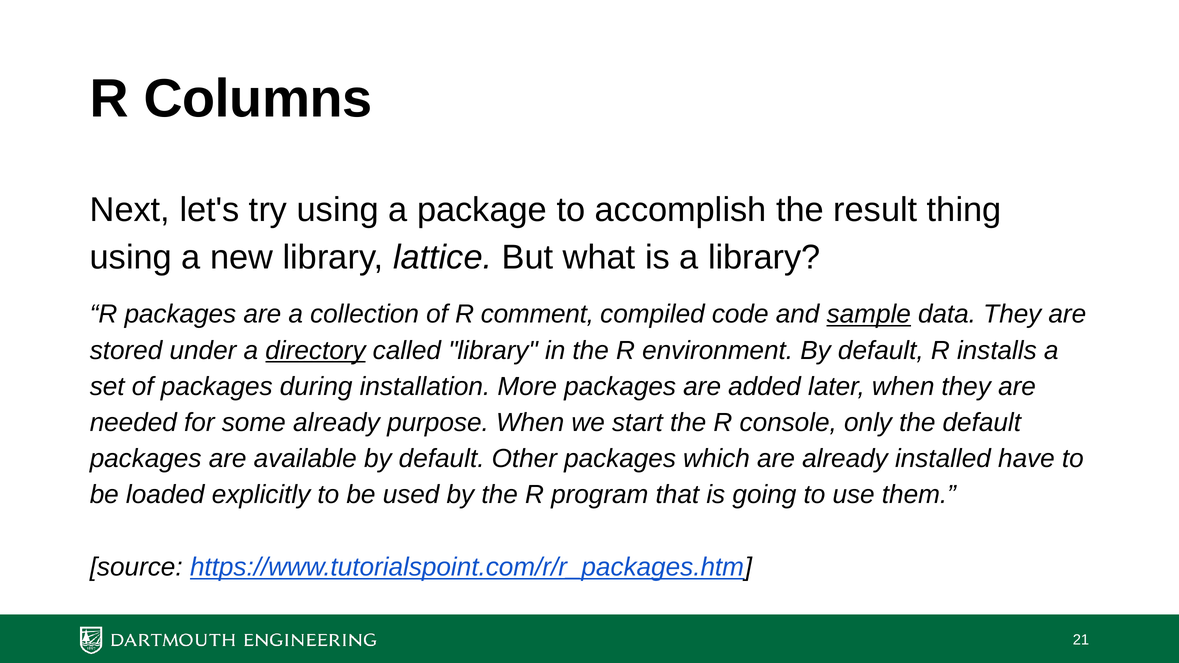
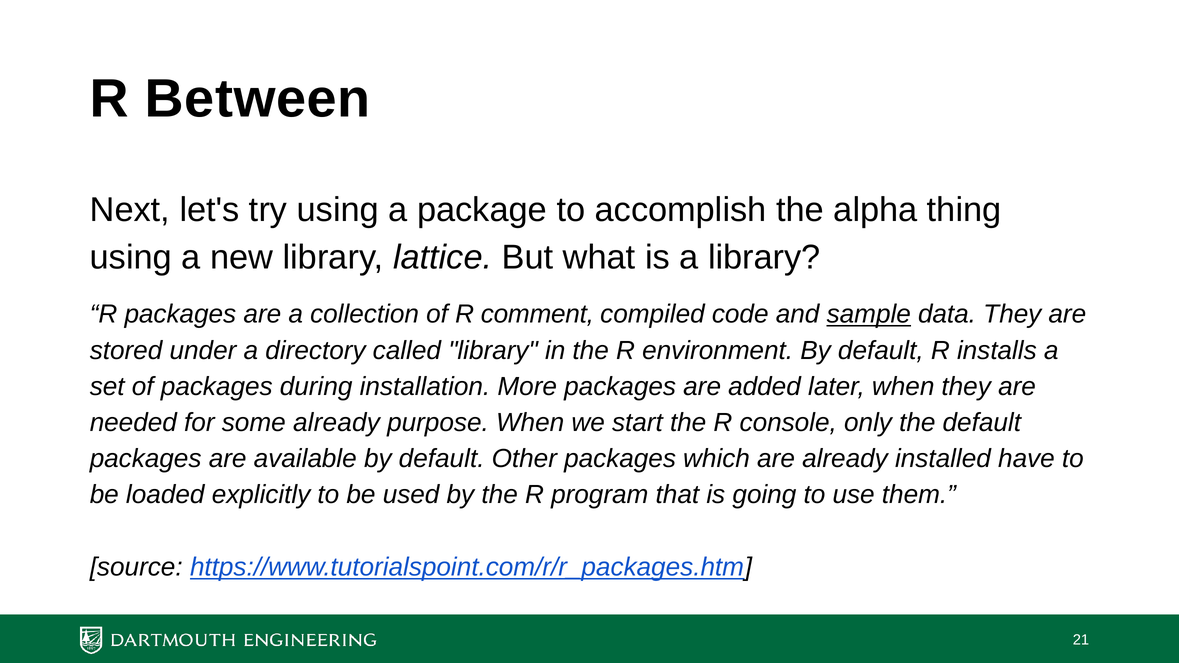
Columns: Columns -> Between (258, 99)
result: result -> alpha (875, 210)
directory underline: present -> none (315, 351)
